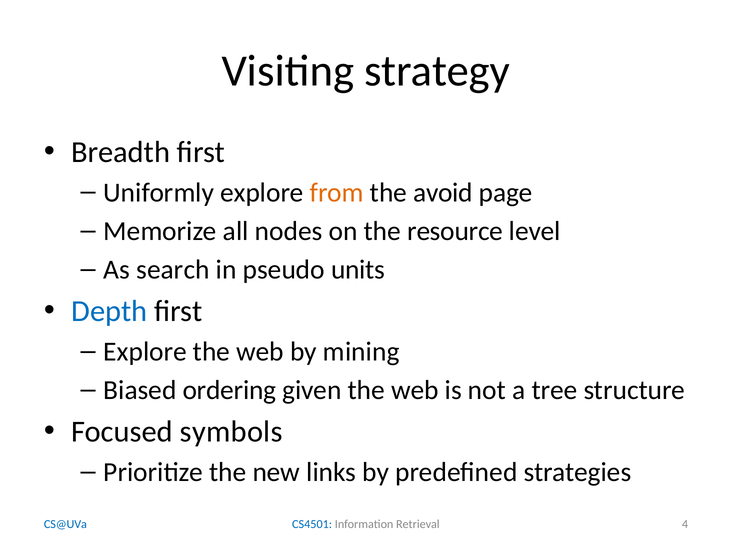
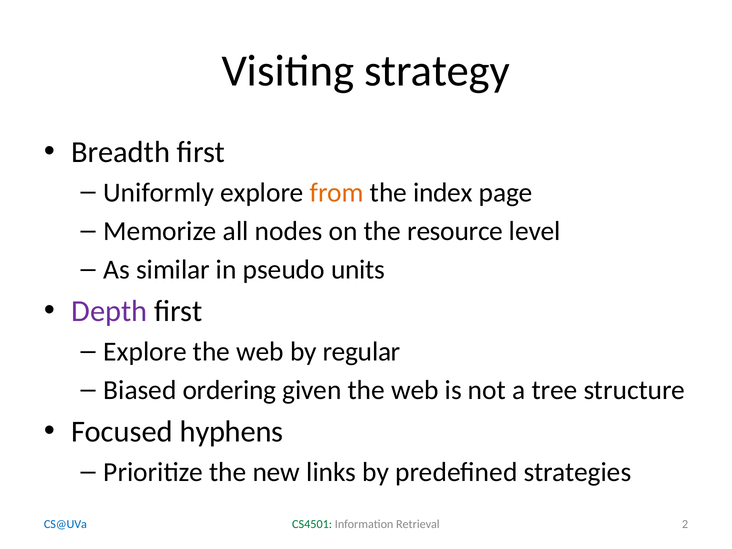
avoid: avoid -> index (443, 192)
search: search -> similar (173, 270)
Depth colour: blue -> purple (109, 311)
mining: mining -> regular (362, 352)
symbols: symbols -> hyphens (232, 432)
CS4501 colour: blue -> green (312, 524)
4: 4 -> 2 (685, 524)
